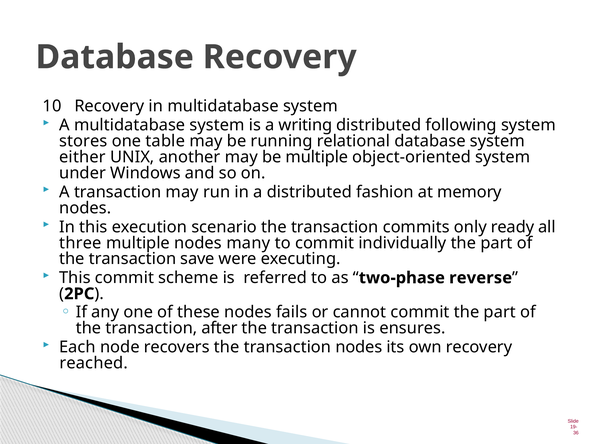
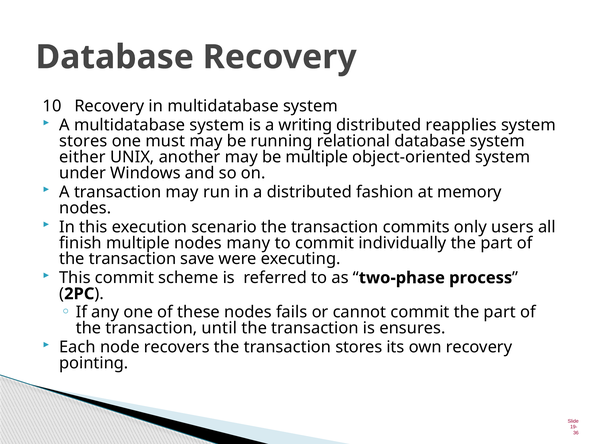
following: following -> reapplies (461, 125)
table: table -> must (165, 141)
ready: ready -> users (512, 227)
three: three -> finish (80, 243)
reverse: reverse -> process (481, 278)
after: after -> until (219, 329)
transaction nodes: nodes -> stores (359, 348)
reached: reached -> pointing (94, 364)
